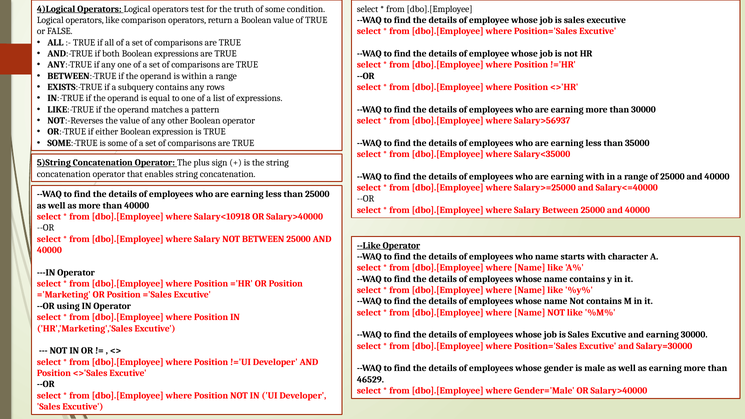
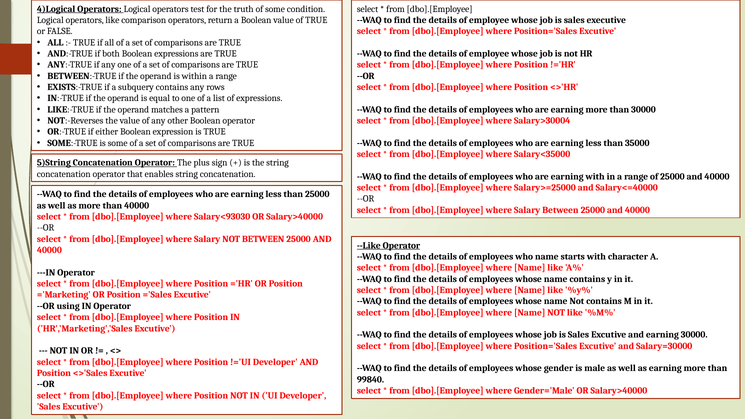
Salary>56937: Salary>56937 -> Salary>30004 (542, 121)
Salary<10918: Salary<10918 -> Salary<93030 (222, 217)
46529: 46529 -> 99840 (370, 380)
